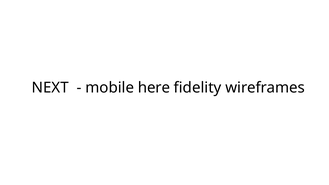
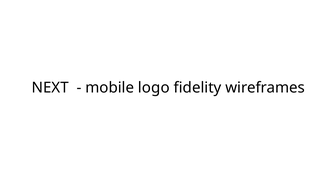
here: here -> logo (154, 88)
